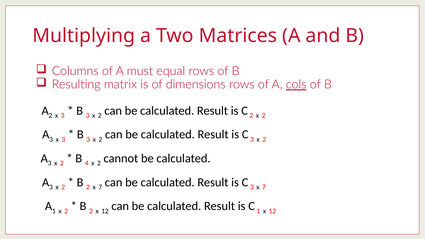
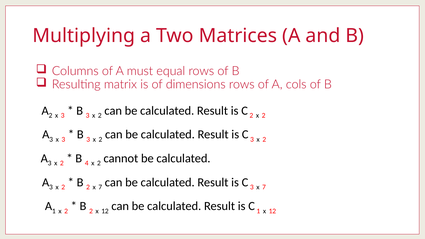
cols underline: present -> none (296, 85)
